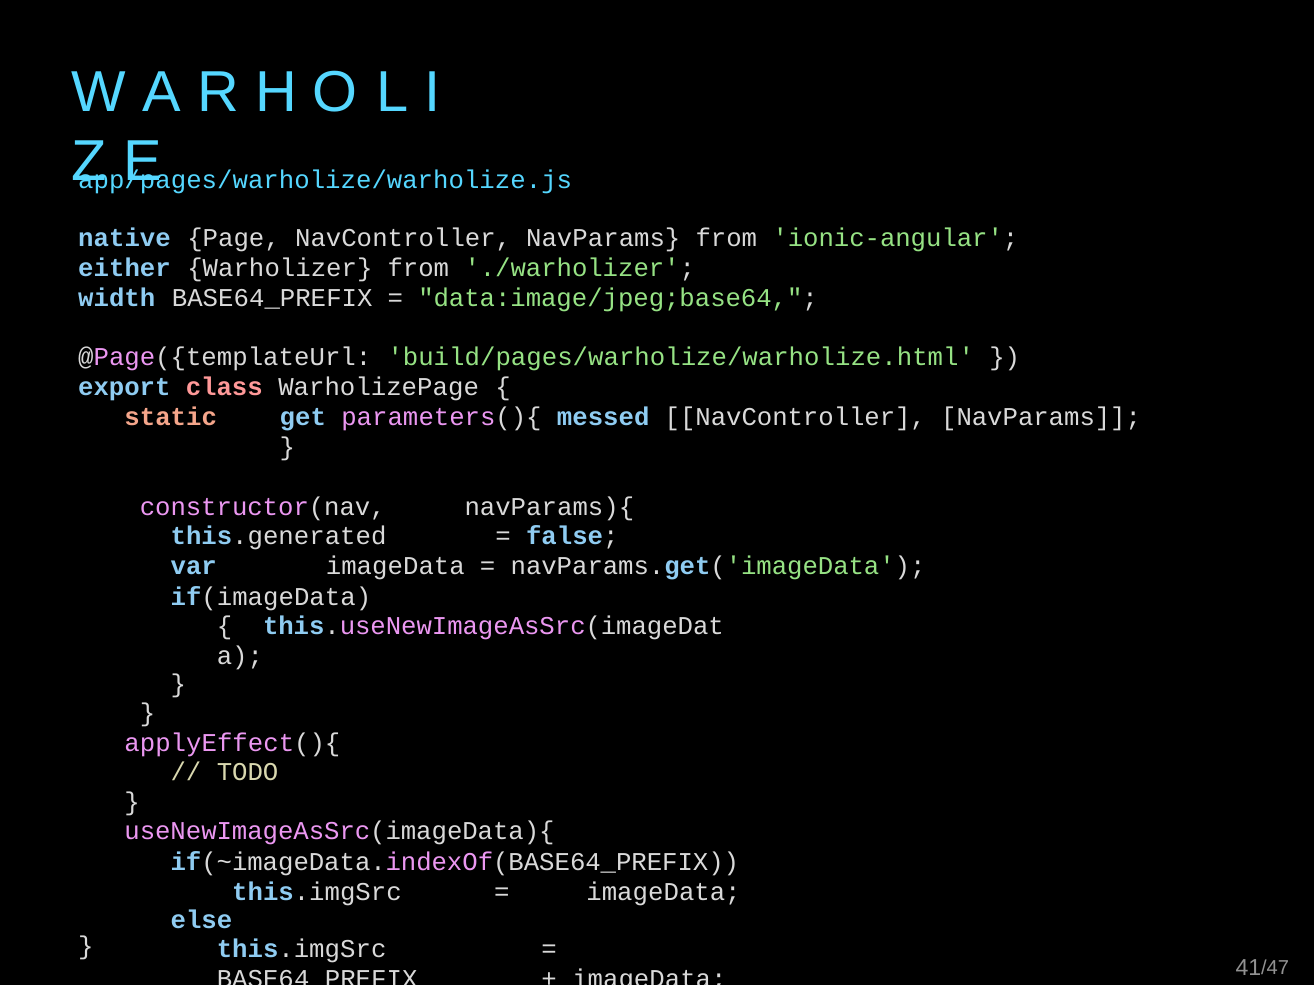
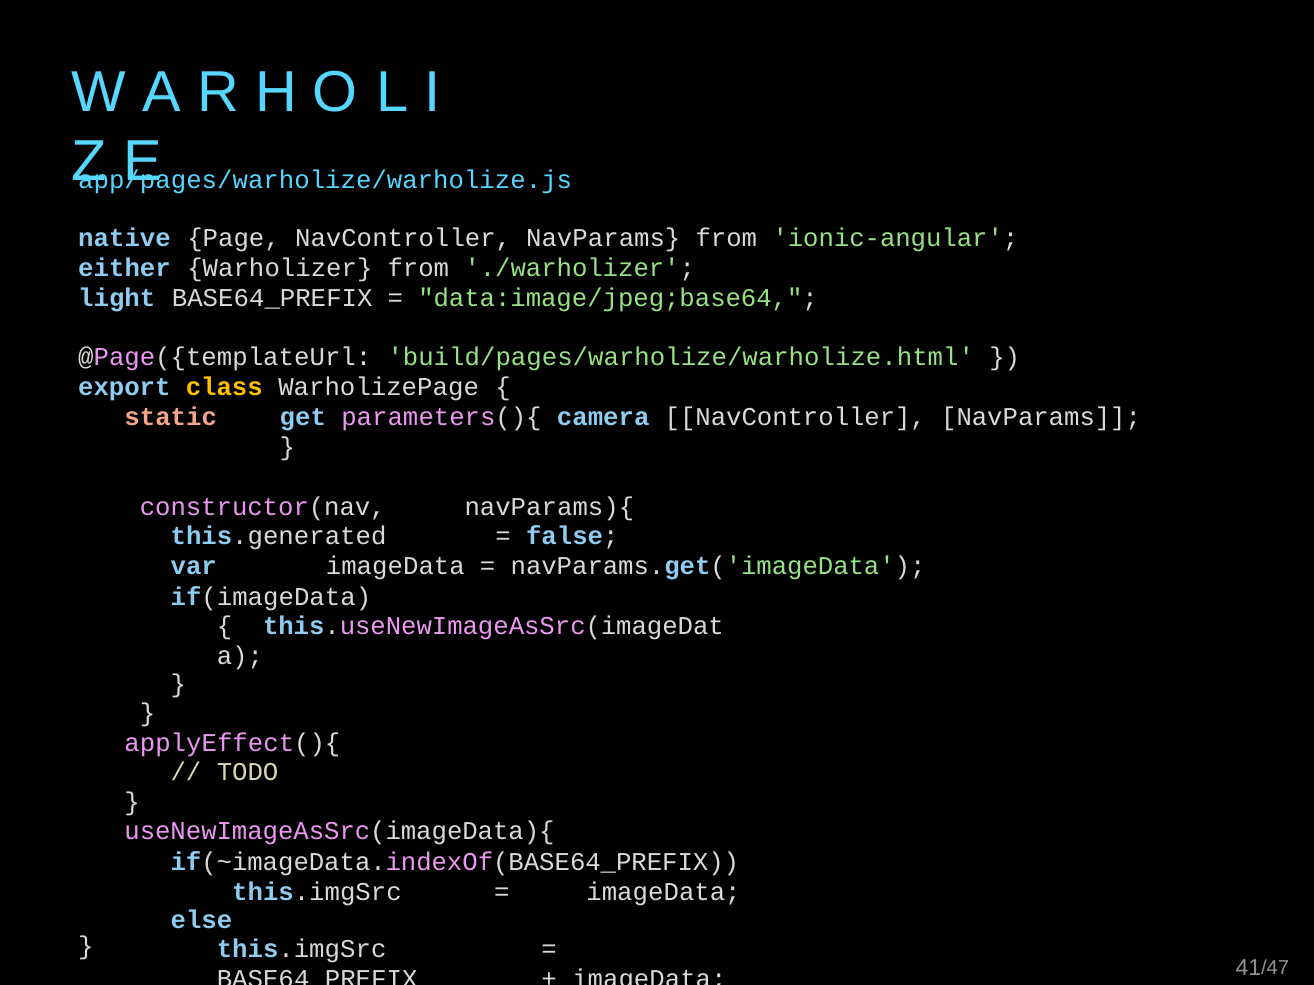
width: width -> light (117, 298)
class colour: pink -> yellow (224, 387)
messed: messed -> camera (603, 417)
